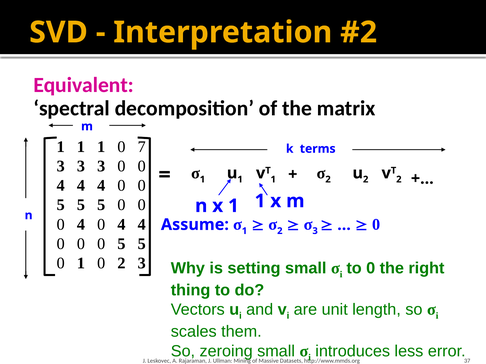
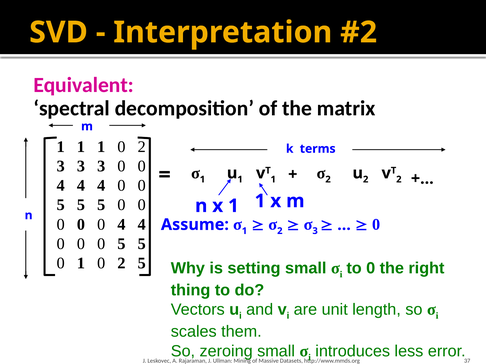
1 1 0 7: 7 -> 2 (142, 147)
4: 4 -> 0 (81, 225)
2 3: 3 -> 5 (142, 264)
